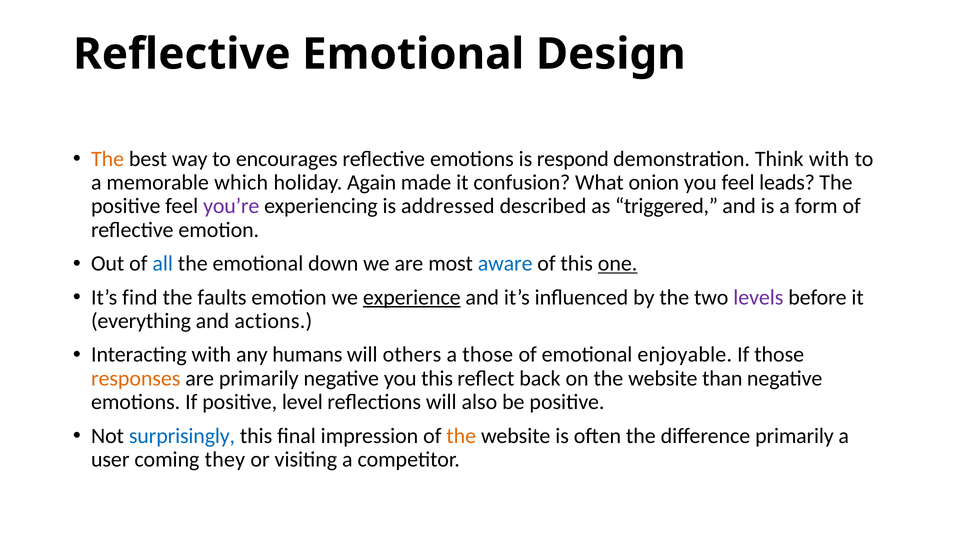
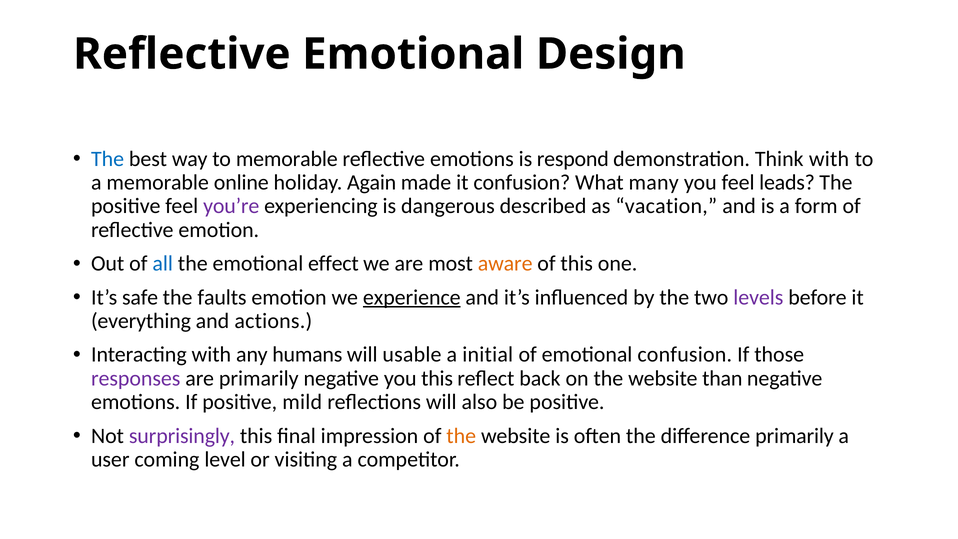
The colour: orange -> blue (108, 159)
to encourages: encourages -> memorable (287, 159)
which: which -> online (241, 182)
onion: onion -> many (654, 182)
addressed: addressed -> dangerous (448, 206)
triggered: triggered -> vacation (666, 206)
down: down -> effect (333, 264)
aware colour: blue -> orange (505, 264)
one underline: present -> none (618, 264)
find: find -> safe (140, 297)
others: others -> usable (412, 355)
a those: those -> initial (488, 355)
emotional enjoyable: enjoyable -> confusion (685, 355)
responses colour: orange -> purple (136, 378)
level: level -> mild (302, 402)
surprisingly colour: blue -> purple (182, 436)
they: they -> level (225, 459)
